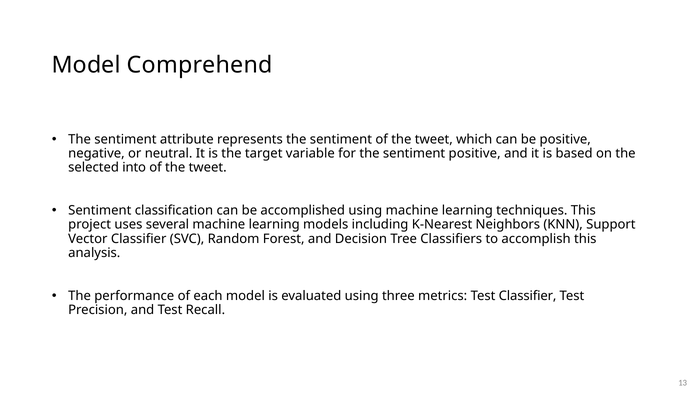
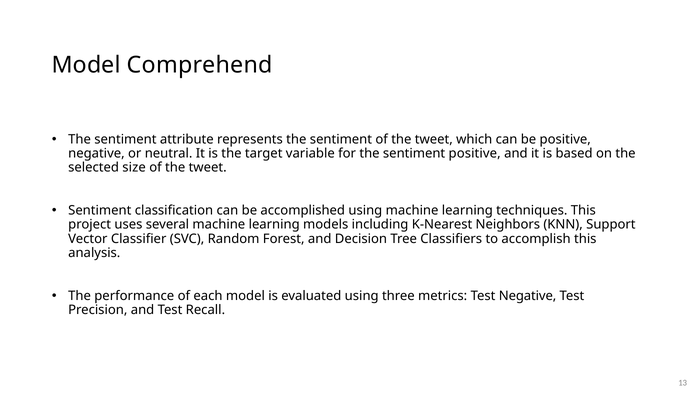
into: into -> size (134, 167)
Test Classifier: Classifier -> Negative (528, 295)
